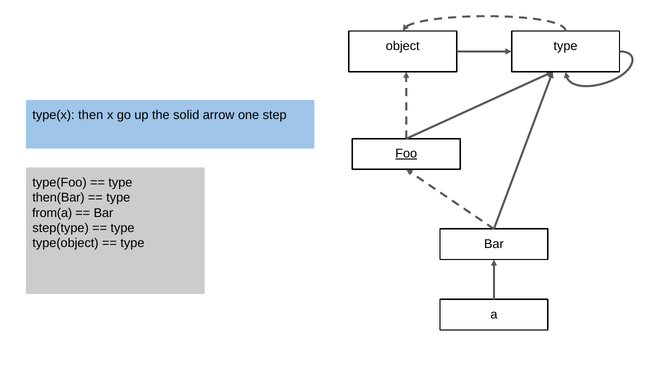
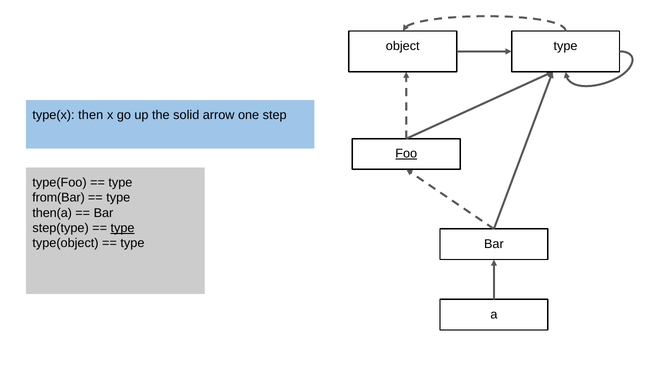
then(Bar: then(Bar -> from(Bar (59, 198)
from(a: from(a -> then(a (52, 213)
type underline: none -> present (123, 228)
